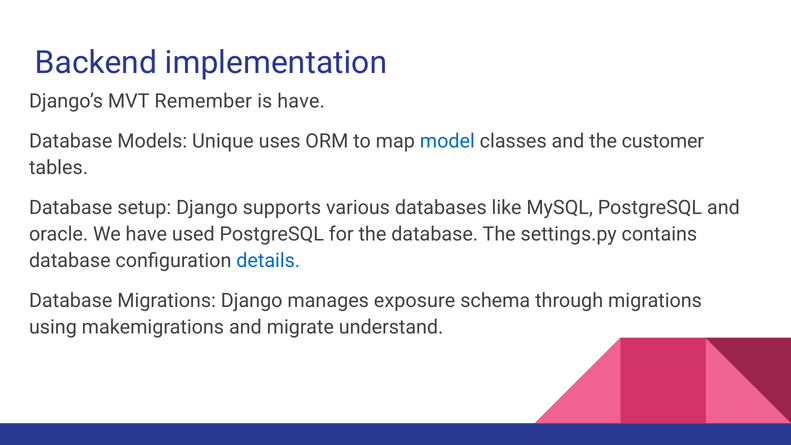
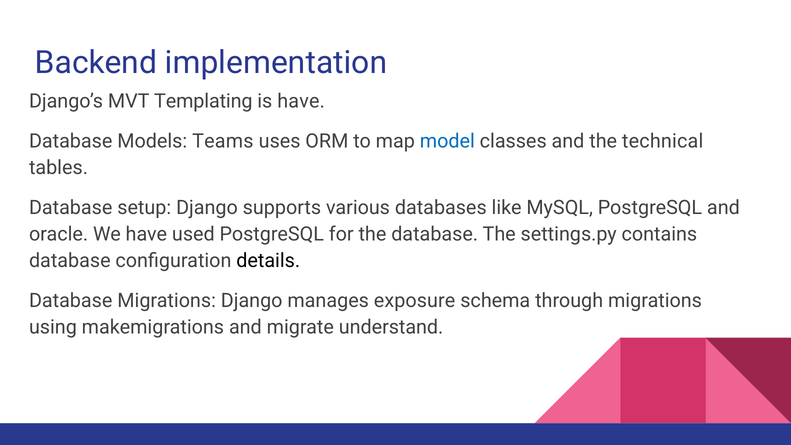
Remember: Remember -> Templating (203, 101)
Unique: Unique -> Teams (223, 141)
customer: customer -> technical (663, 141)
details colour: blue -> black (268, 261)
